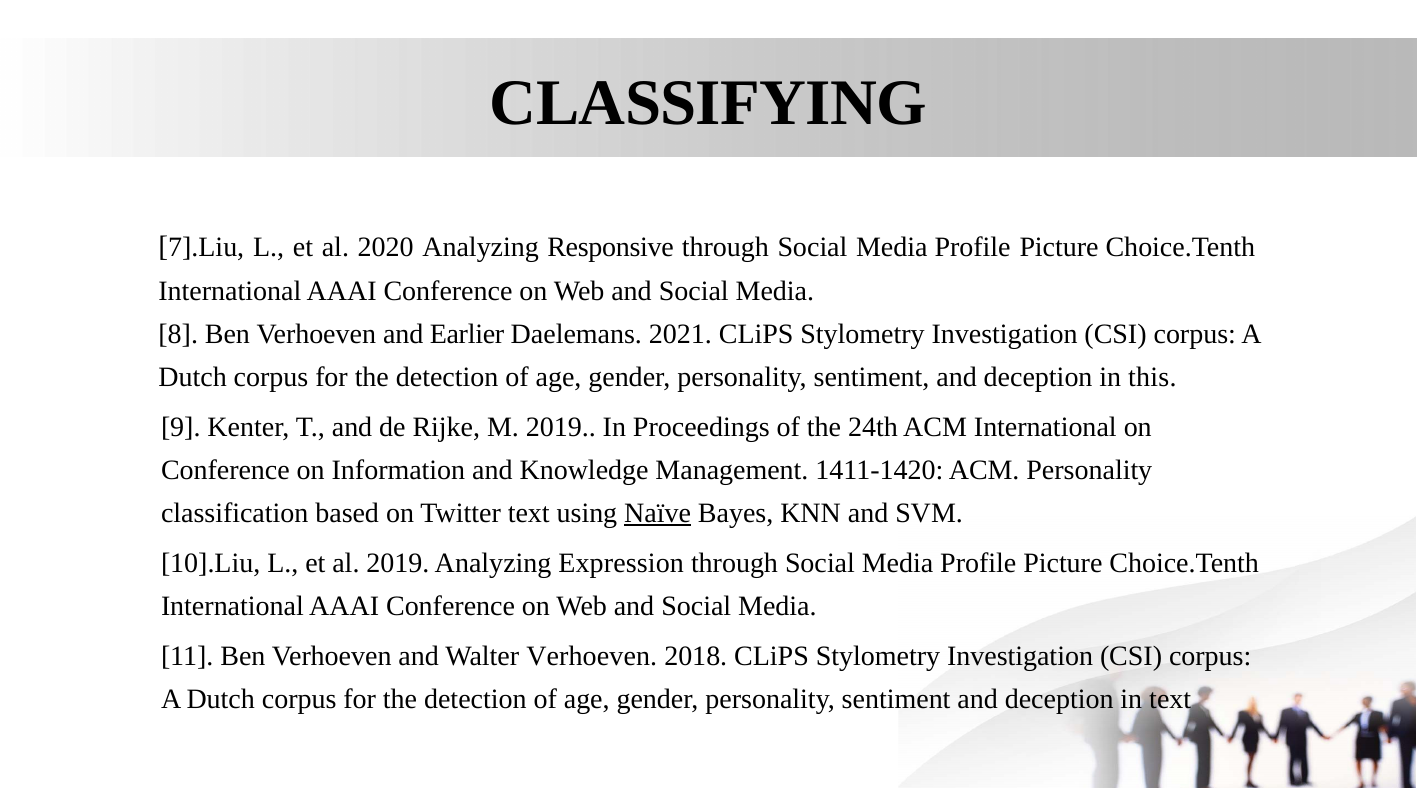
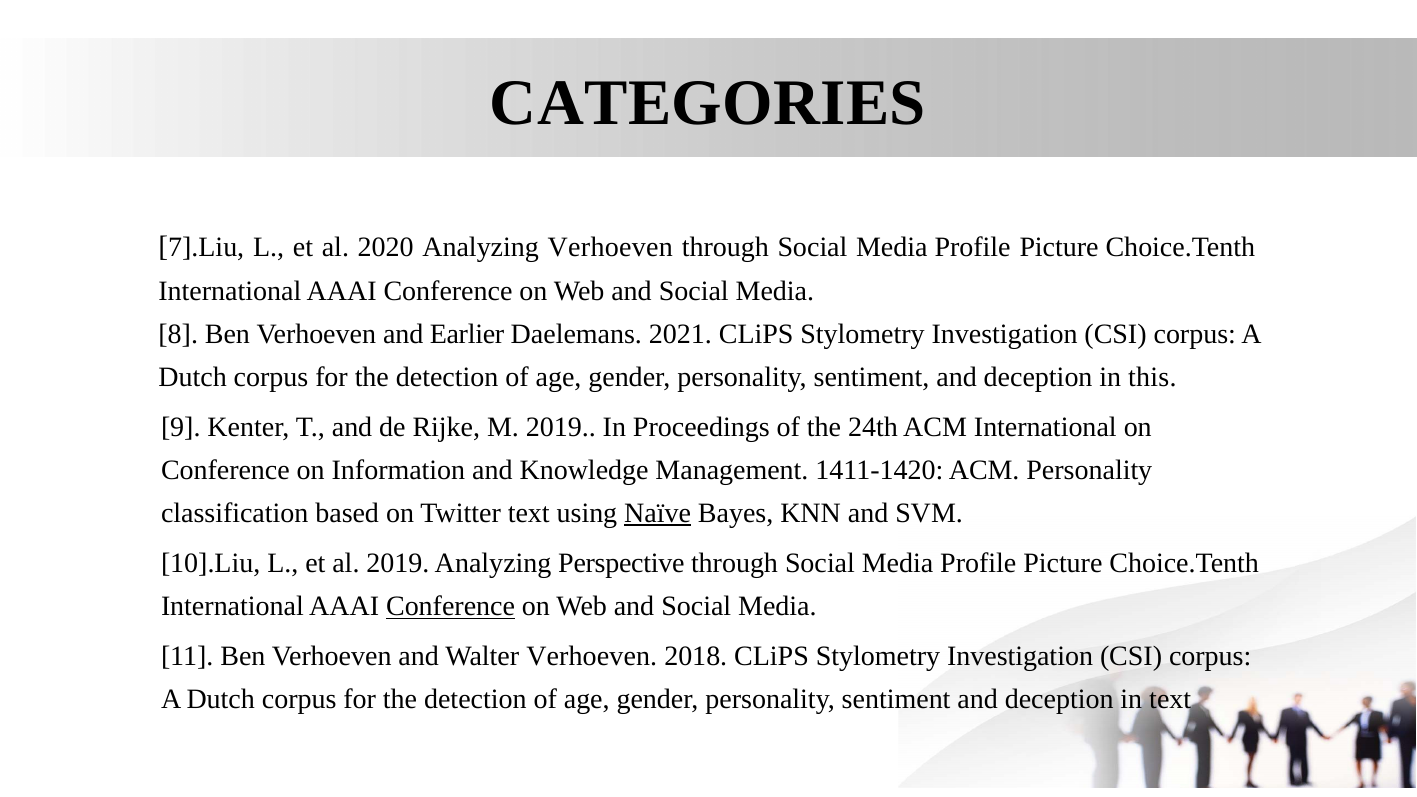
CLASSIFYING: CLASSIFYING -> CATEGORIES (708, 103)
Analyzing Responsive: Responsive -> Verhoeven (610, 248)
Expression: Expression -> Perspective (621, 563)
Conference underline: none -> present (451, 606)
